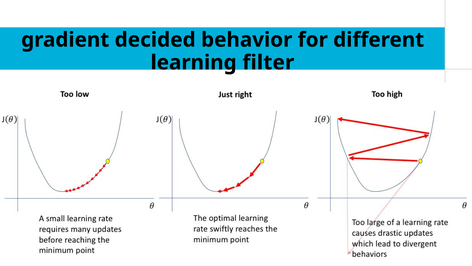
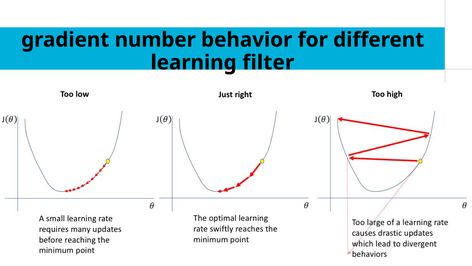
decided: decided -> number (155, 40)
